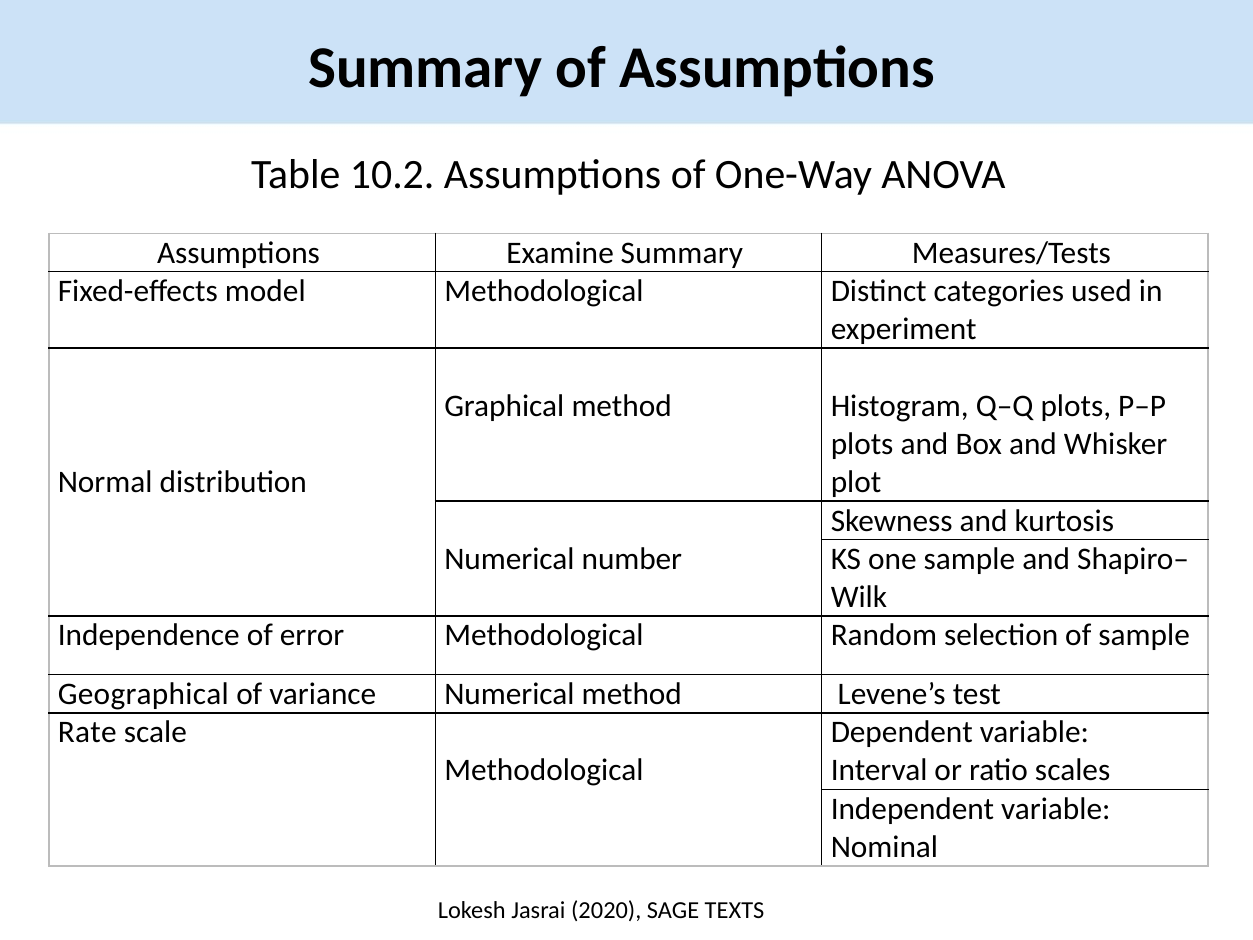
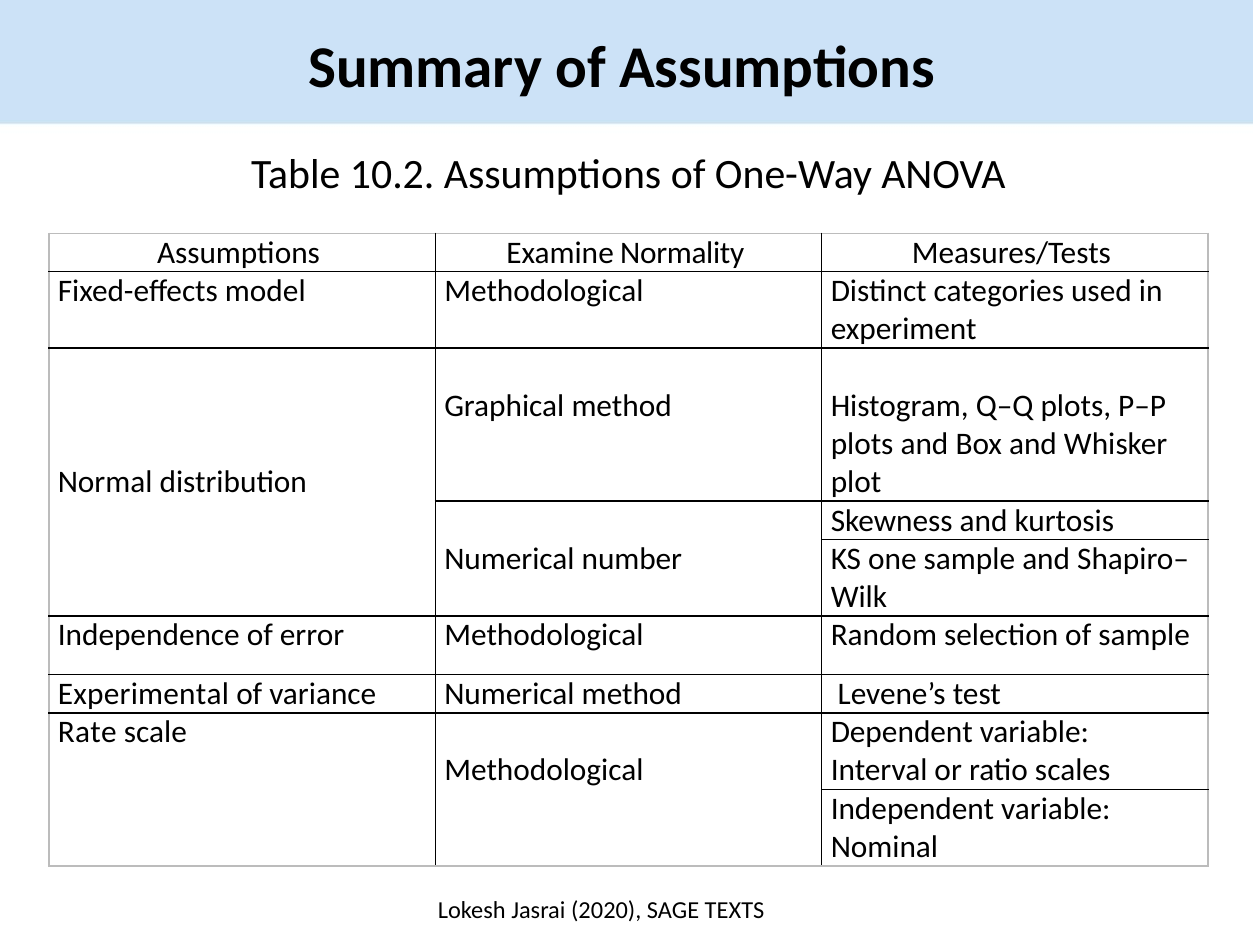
Examine Summary: Summary -> Normality (682, 253)
Geographical: Geographical -> Experimental (143, 694)
